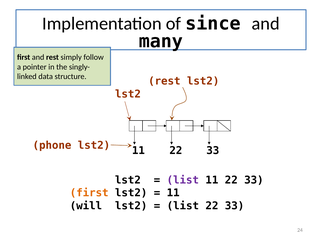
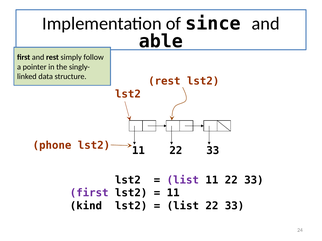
many: many -> able (161, 41)
first colour: orange -> purple (89, 193)
will: will -> kind (86, 206)
